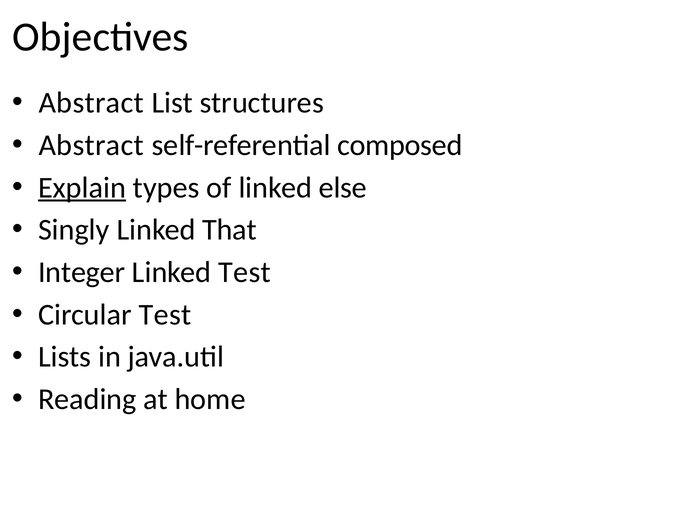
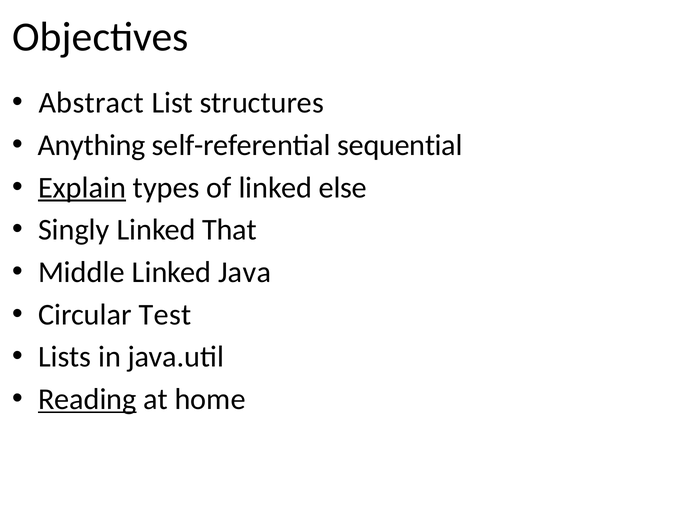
Abstract: Abstract -> Anything (92, 146)
composed: composed -> sequential (400, 146)
Integer: Integer -> Middle (82, 273)
Linked Test: Test -> Java (245, 273)
Reading underline: none -> present (87, 400)
